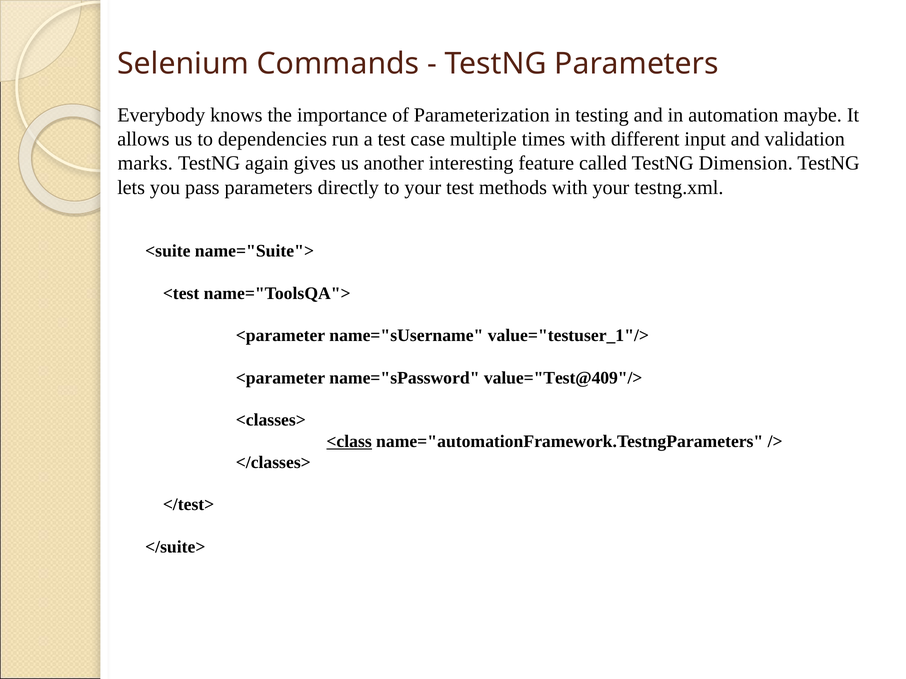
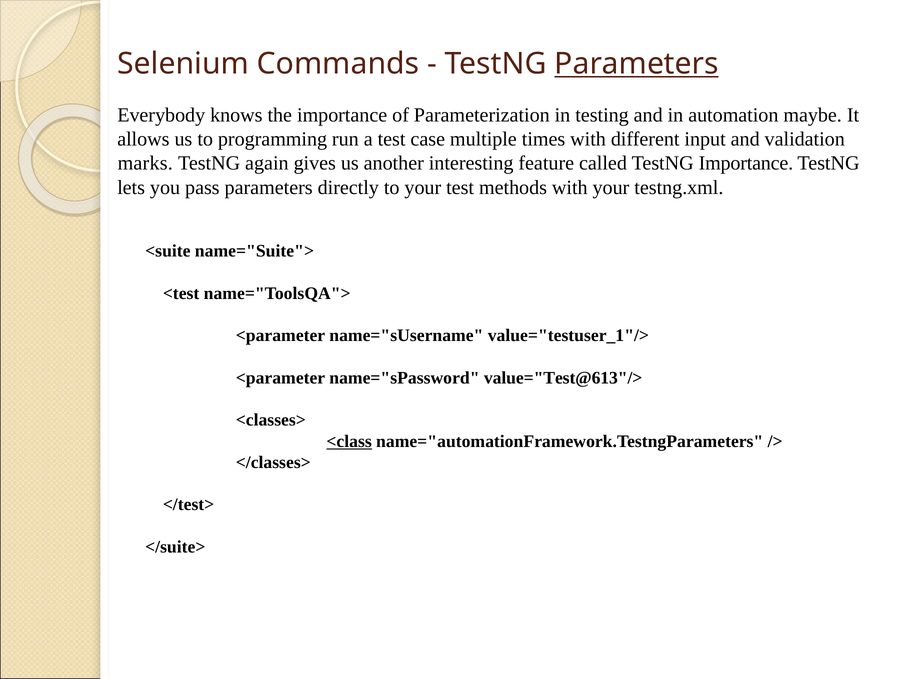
Parameters underline: none -> present (637, 64)
dependencies: dependencies -> programming (273, 139)
TestNG Dimension: Dimension -> Importance (746, 163)
value="Test@409"/>: value="Test@409"/> -> value="Test@613"/> (563, 378)
